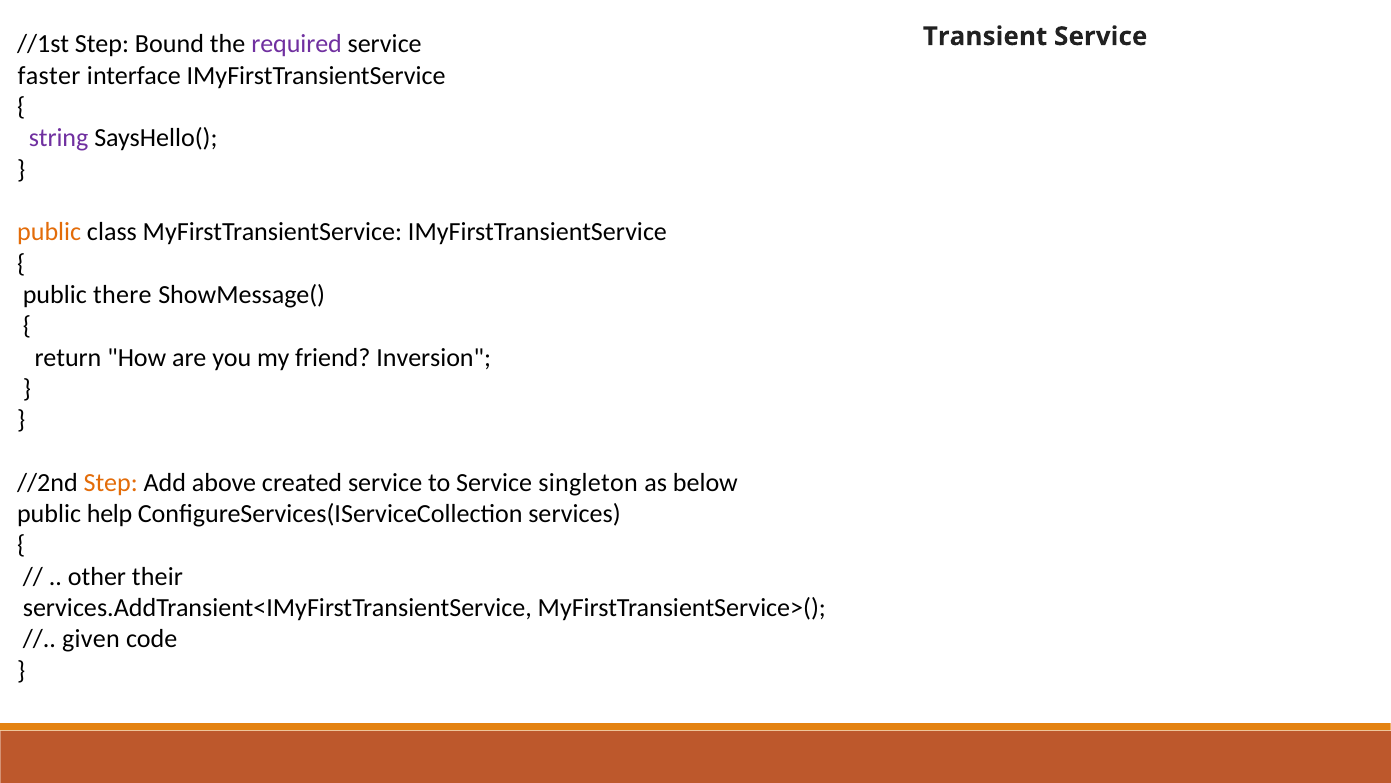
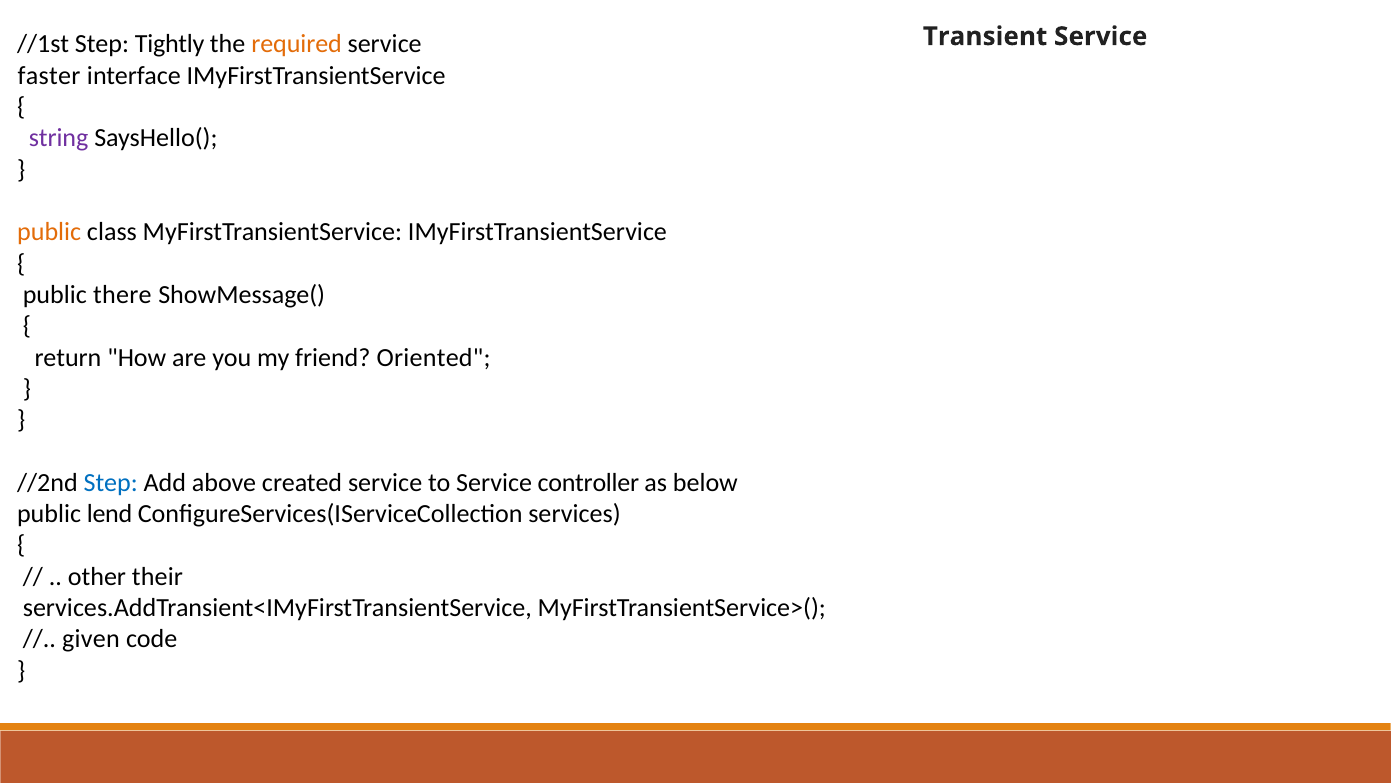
Bound: Bound -> Tightly (170, 44)
required colour: purple -> orange (297, 44)
Inversion: Inversion -> Oriented (434, 357)
Step colour: orange -> blue (111, 482)
singleton: singleton -> controller (588, 482)
help: help -> lend (110, 514)
